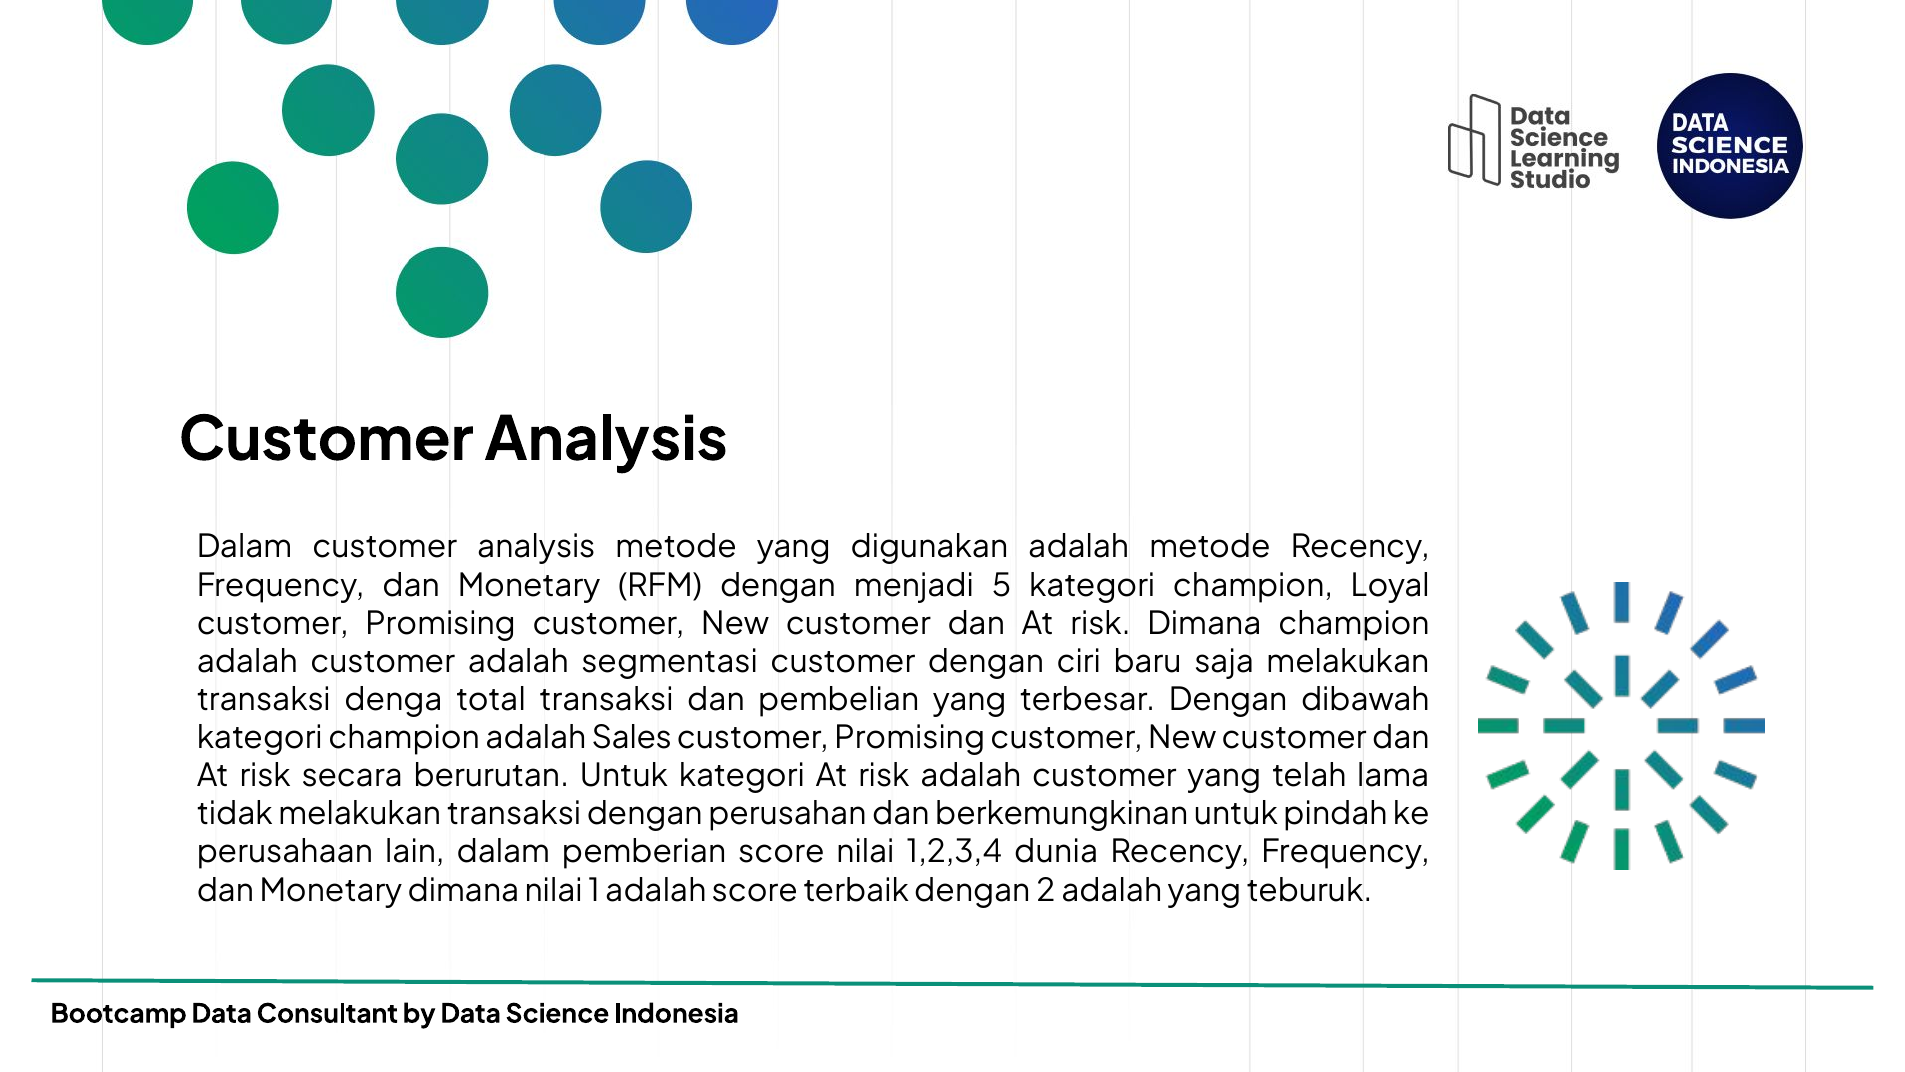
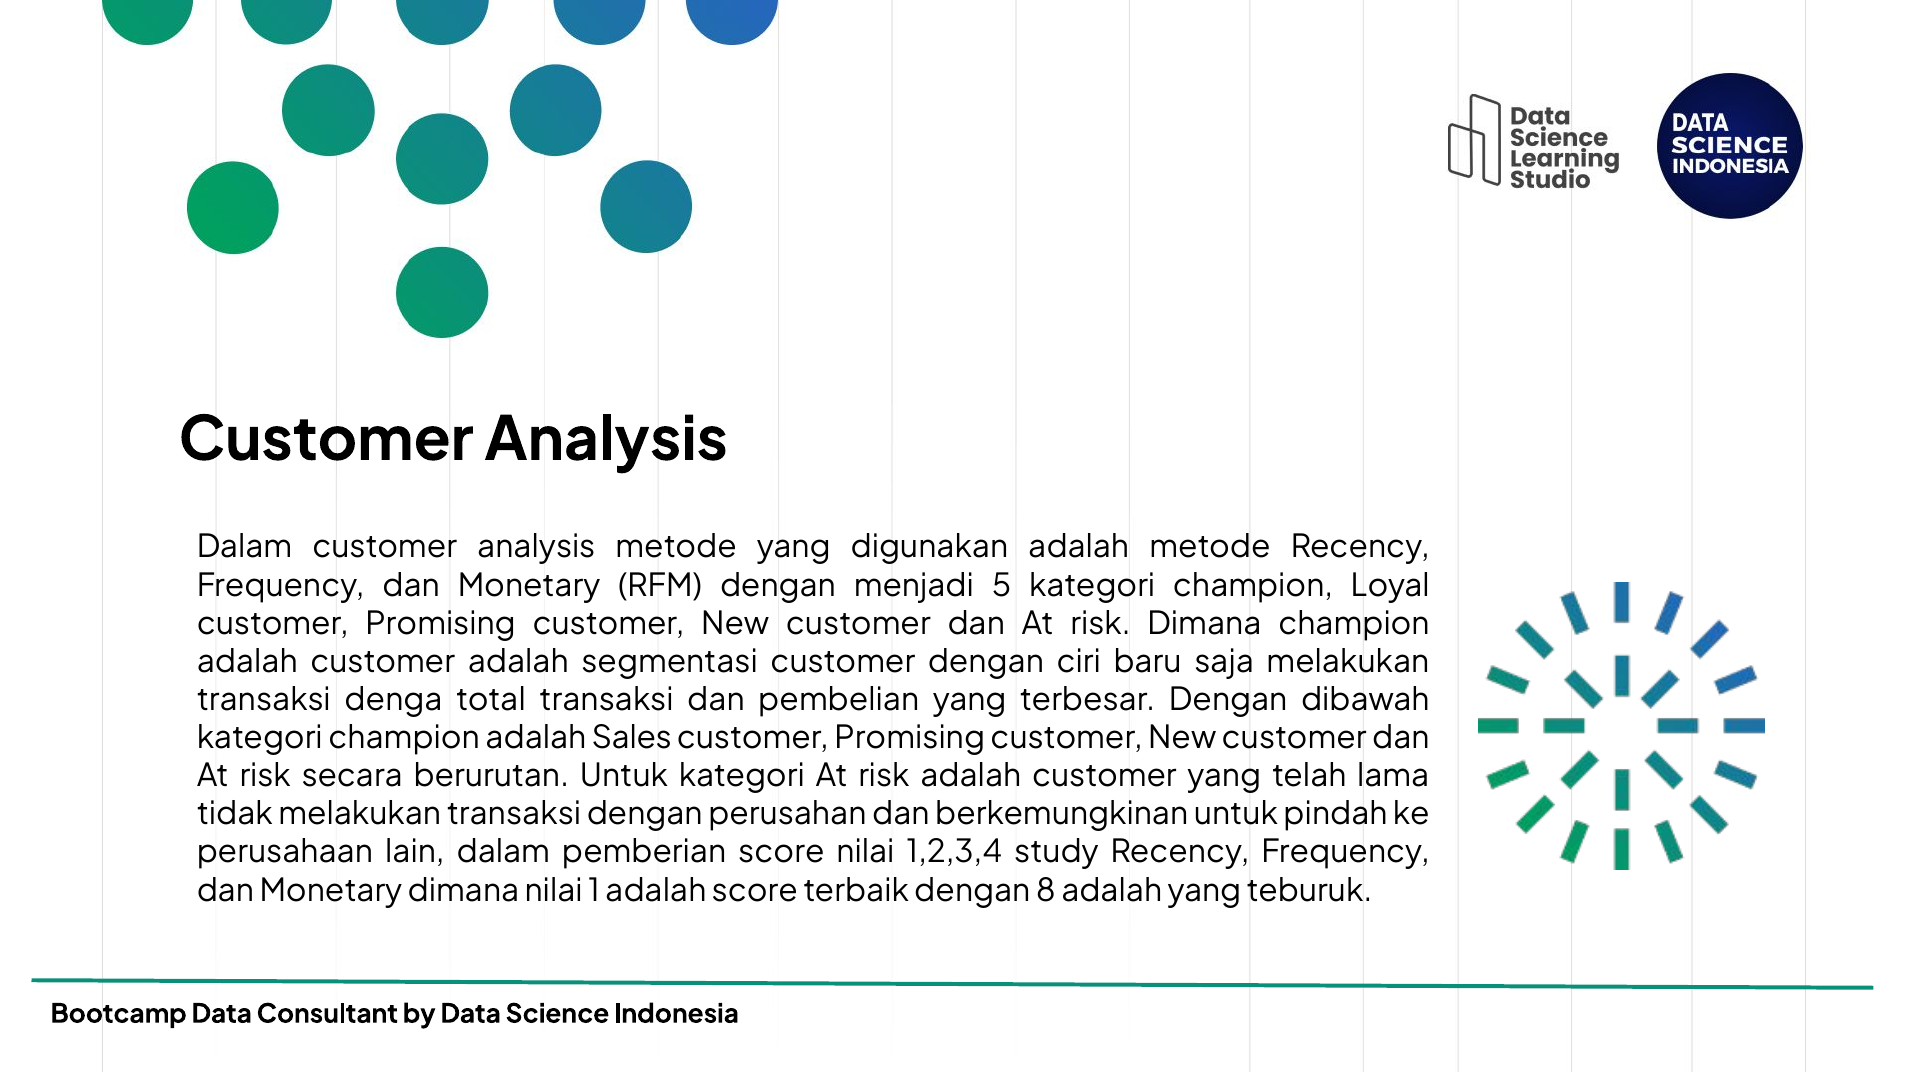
dunia: dunia -> study (1056, 852)
2: 2 -> 8 (1046, 890)
